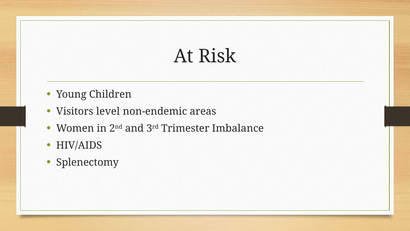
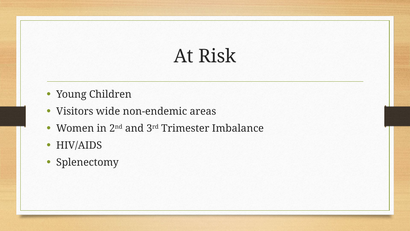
level: level -> wide (108, 111)
